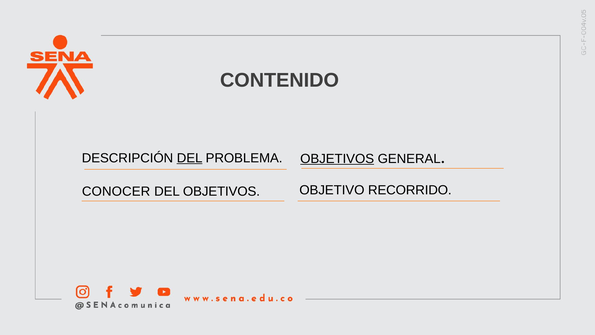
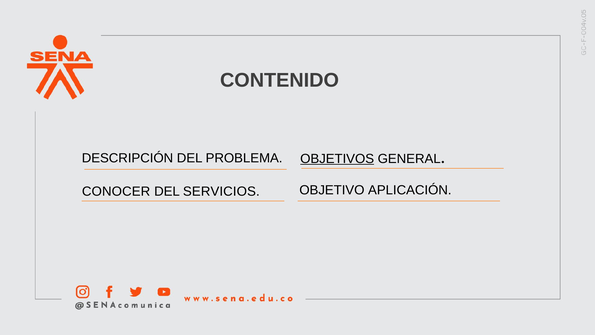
DEL underline: present -> none (190, 158)
DEL OBJETIVOS: OBJETIVOS -> SERVICIOS (221, 191)
RECORRIDO: RECORRIDO -> APLICACIÓN (410, 190)
